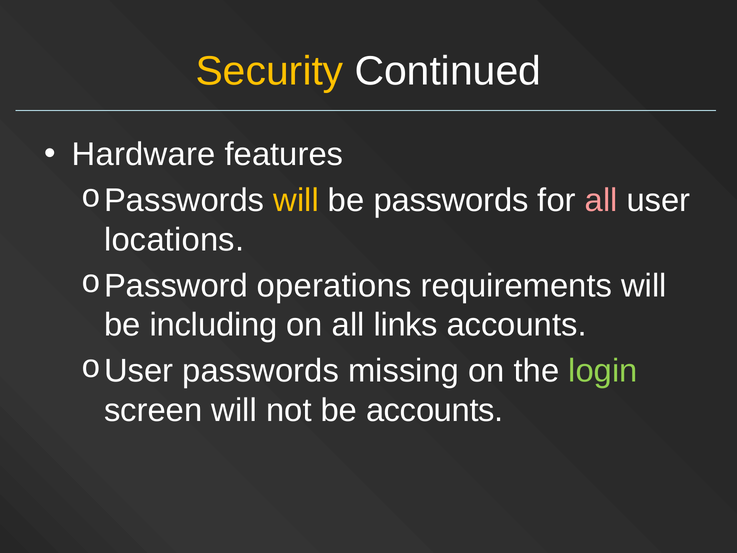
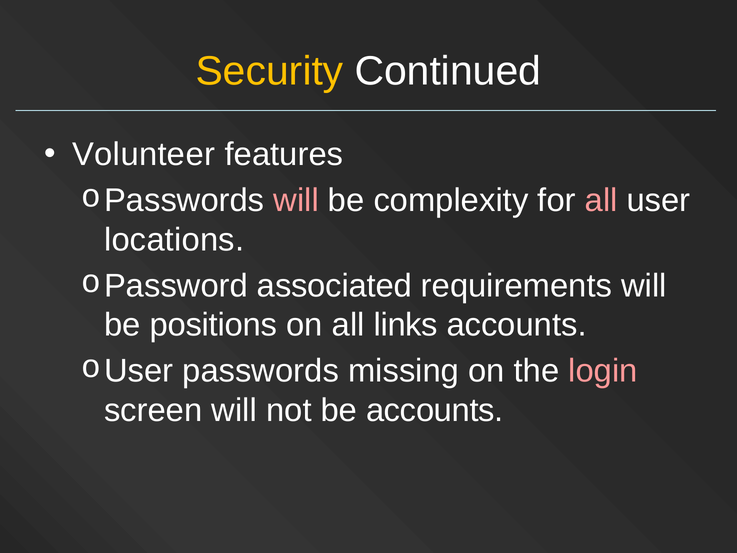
Hardware: Hardware -> Volunteer (144, 155)
will colour: yellow -> pink (296, 200)
be passwords: passwords -> complexity (451, 200)
operations: operations -> associated (334, 286)
including: including -> positions (214, 325)
login colour: light green -> pink (603, 371)
